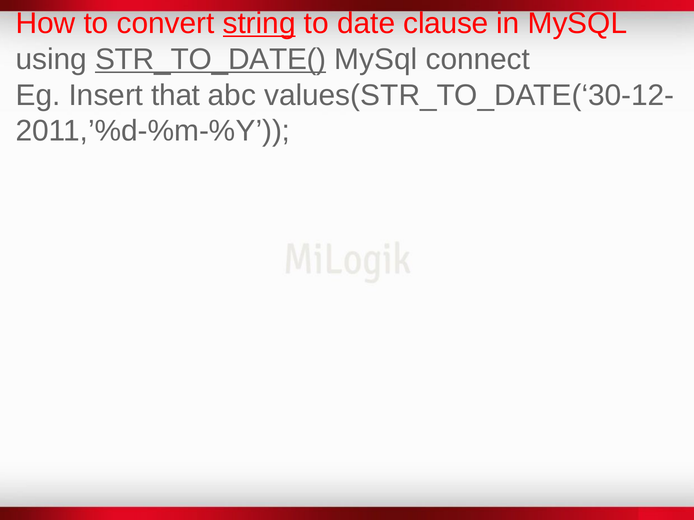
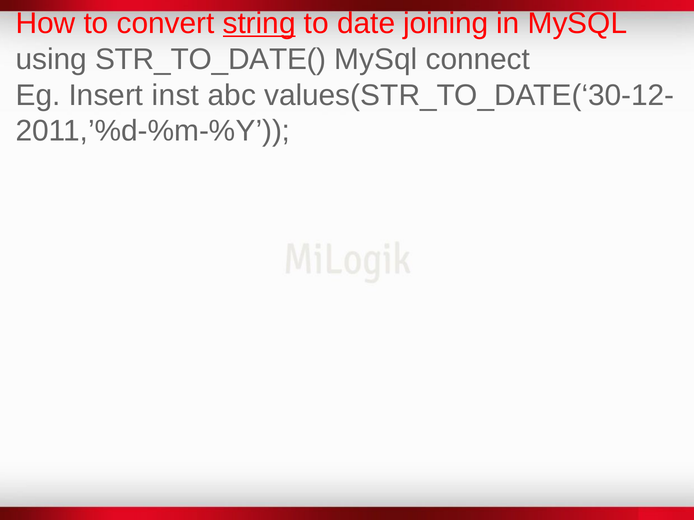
clause: clause -> joining (446, 23)
STR_TO_DATE( underline: present -> none (211, 59)
that: that -> inst (175, 95)
